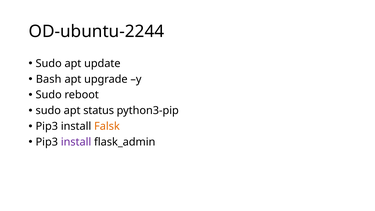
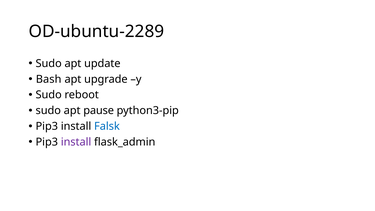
OD-ubuntu-2244: OD-ubuntu-2244 -> OD-ubuntu-2289 (96, 32)
status: status -> pause (99, 111)
Falsk colour: orange -> blue (107, 126)
